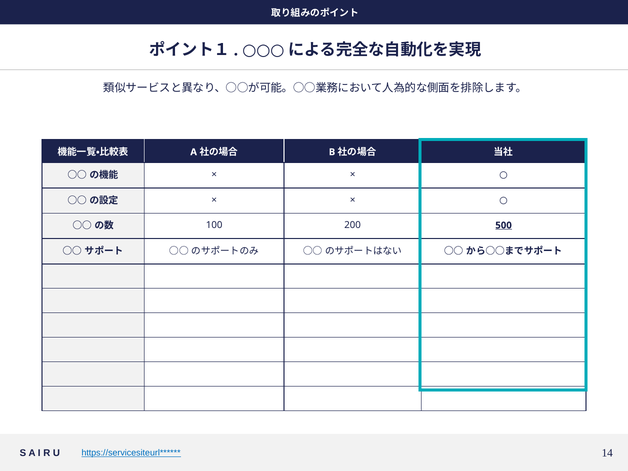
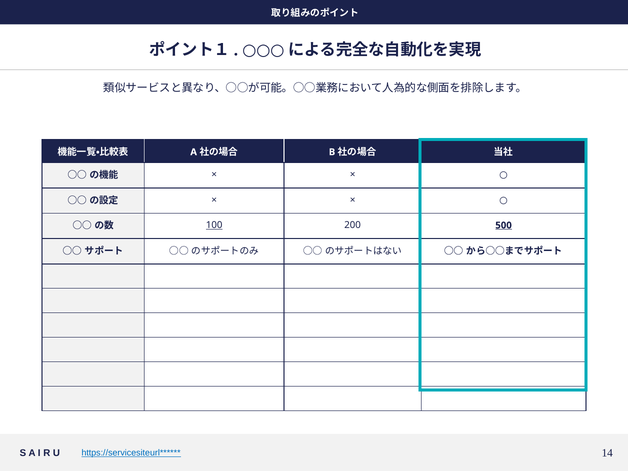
100 underline: none -> present (214, 225)
